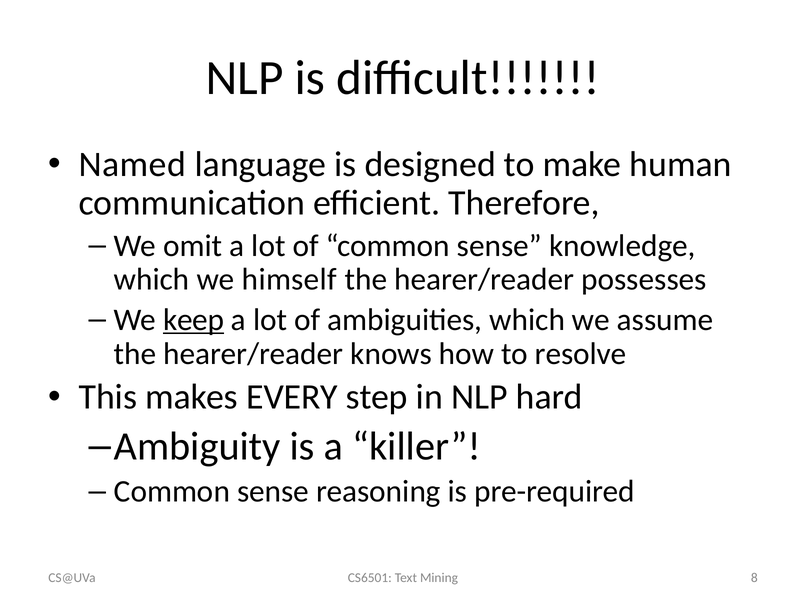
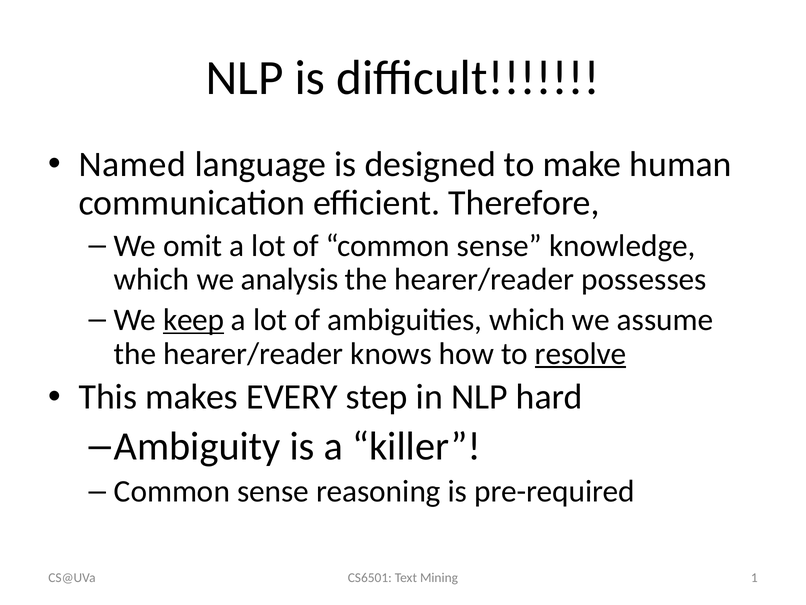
himself: himself -> analysis (290, 279)
resolve underline: none -> present (581, 353)
8: 8 -> 1 (754, 577)
